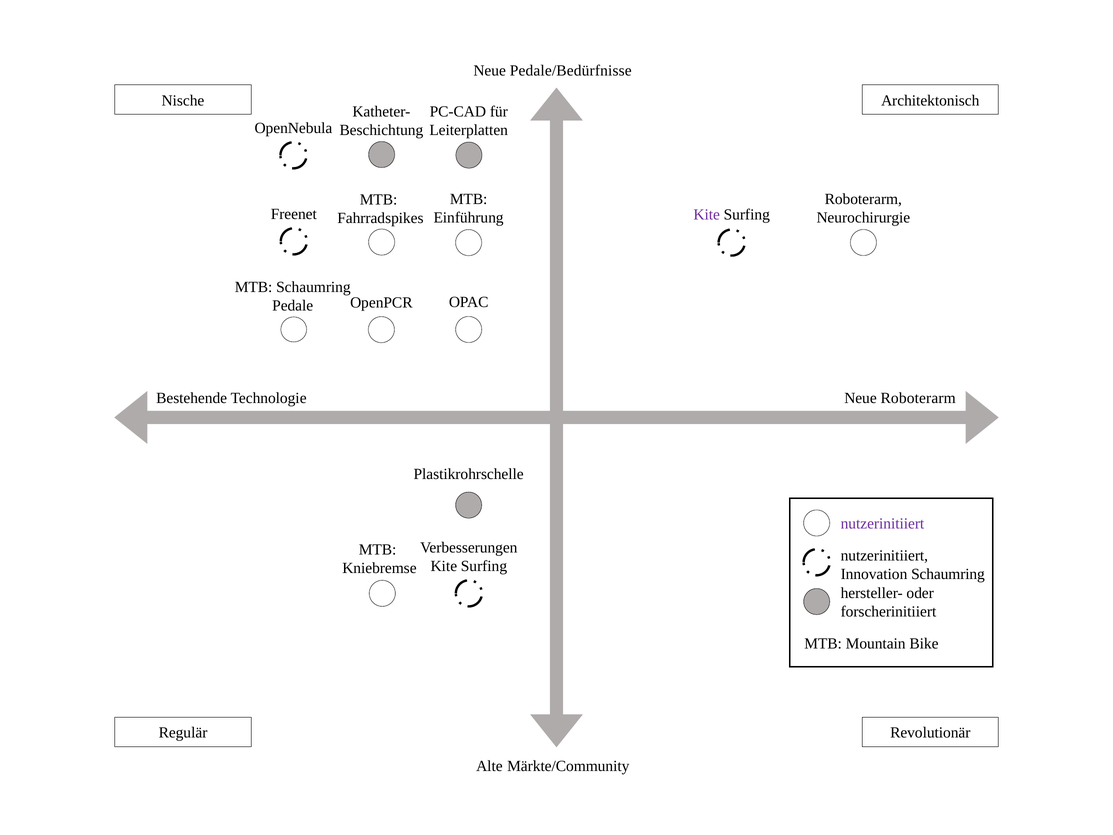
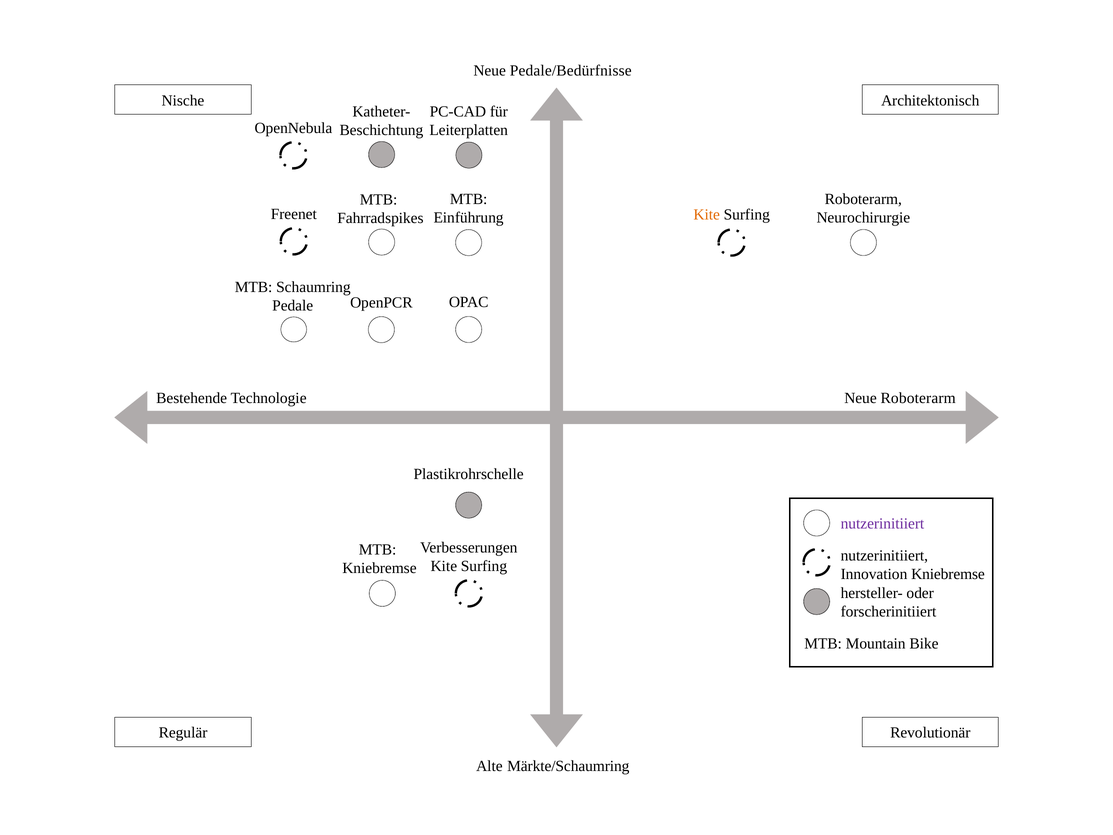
Kite colour: purple -> orange (707, 215)
Innovation Schaumring: Schaumring -> Kniebremse (948, 574)
Märkte/Community: Märkte/Community -> Märkte/Schaumring (568, 766)
